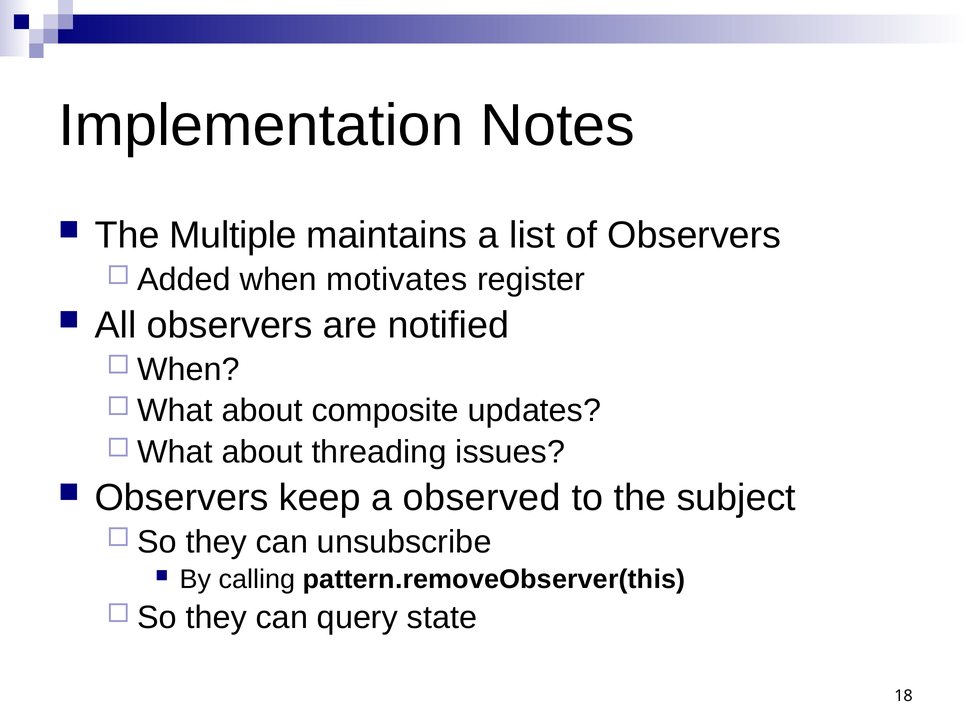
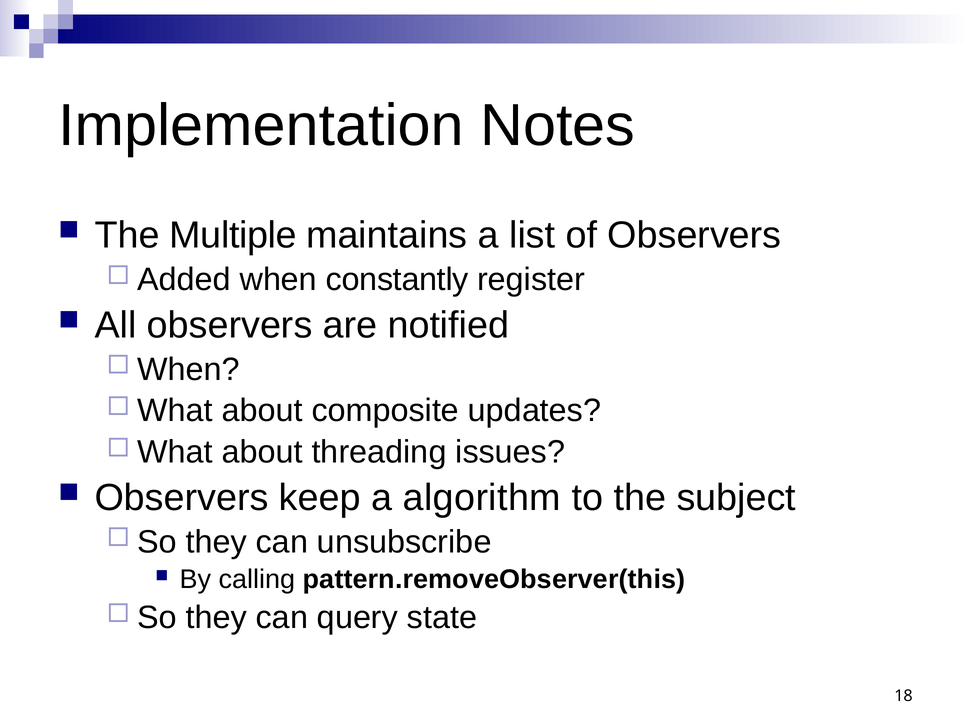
motivates: motivates -> constantly (397, 280)
observed: observed -> algorithm (482, 498)
